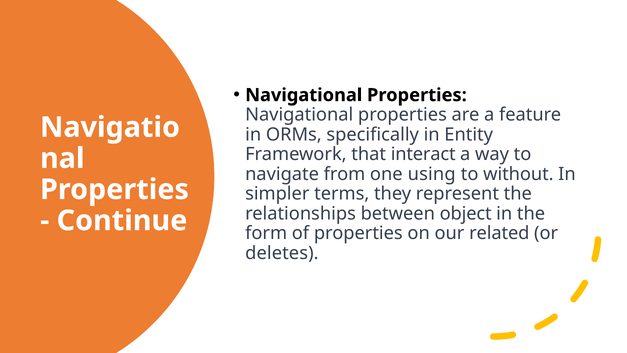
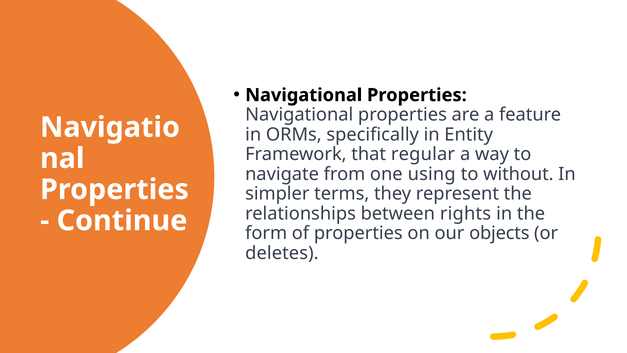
interact: interact -> regular (423, 154)
between object: object -> rights (466, 213)
related: related -> objects (499, 233)
